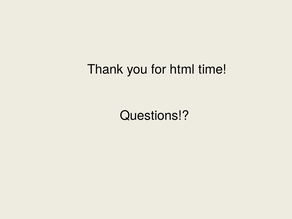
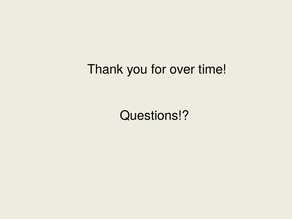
html: html -> over (182, 69)
